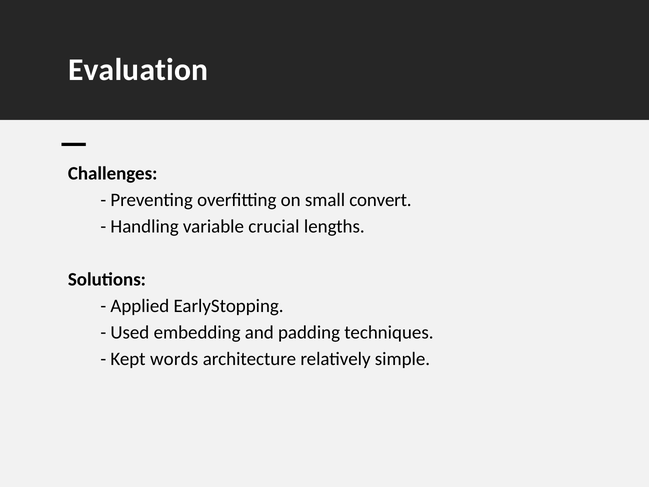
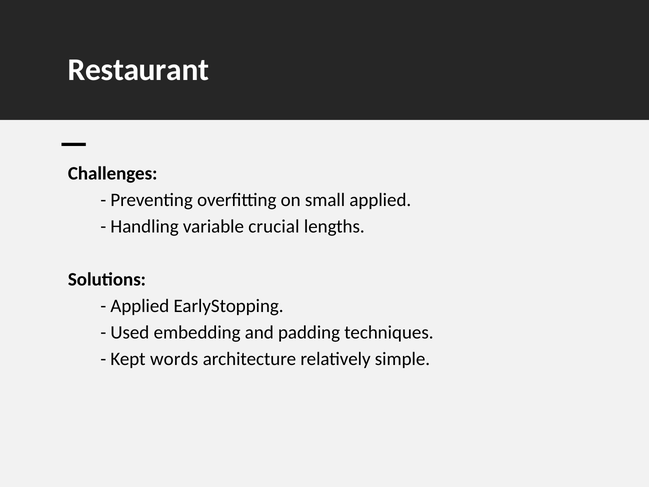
Evaluation: Evaluation -> Restaurant (138, 70)
small convert: convert -> applied (380, 200)
